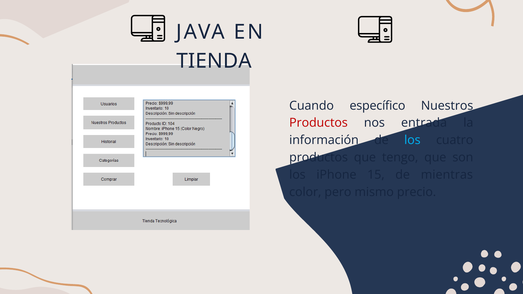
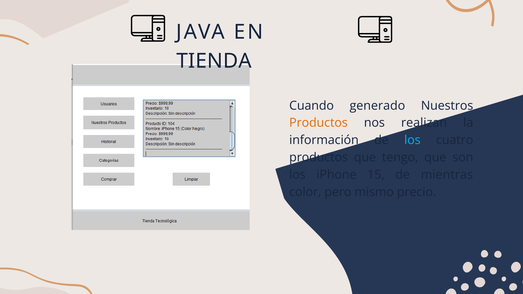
específico: específico -> generado (377, 106)
Productos colour: red -> orange (319, 123)
entrada: entrada -> realizan (424, 123)
